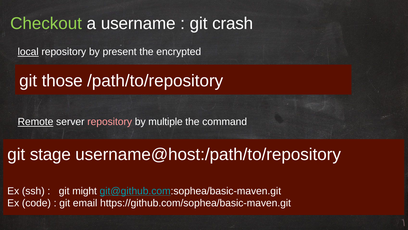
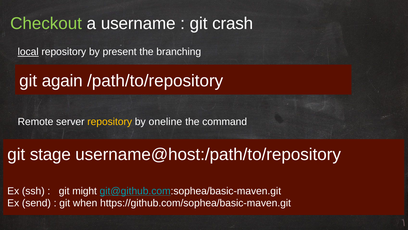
encrypted: encrypted -> branching (179, 52)
those: those -> again (62, 81)
Remote underline: present -> none (36, 122)
repository colour: pink -> yellow (110, 122)
multiple: multiple -> oneline (165, 122)
code: code -> send (36, 203)
email: email -> when (85, 203)
